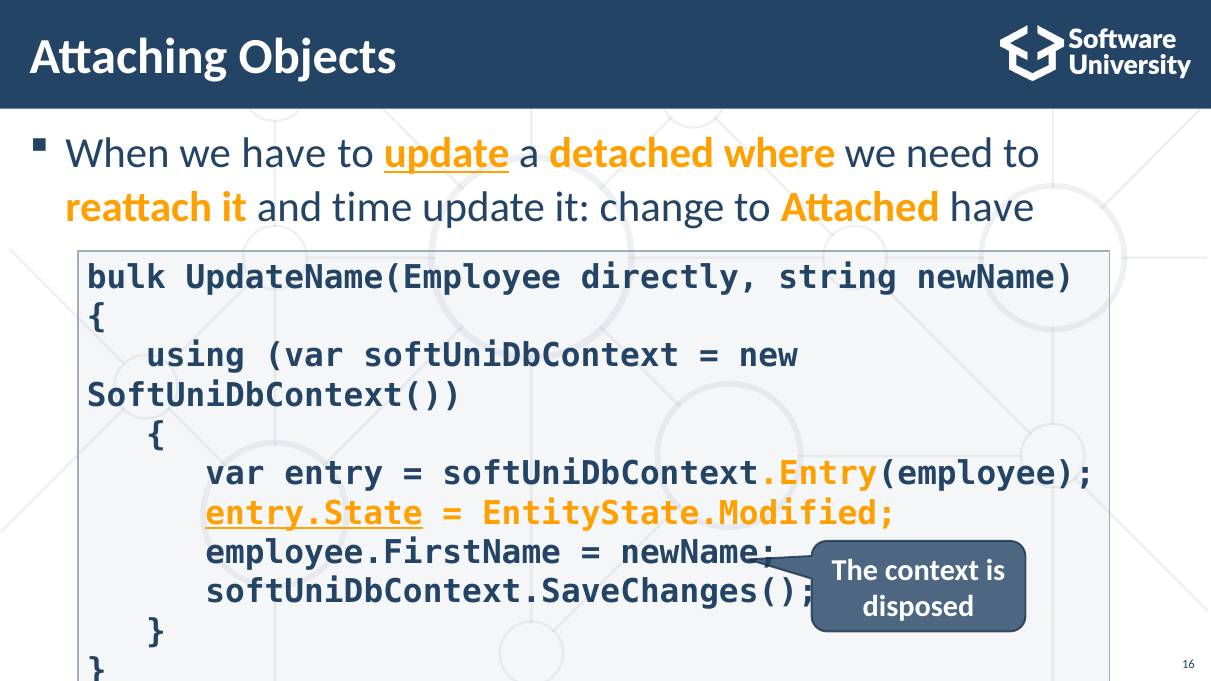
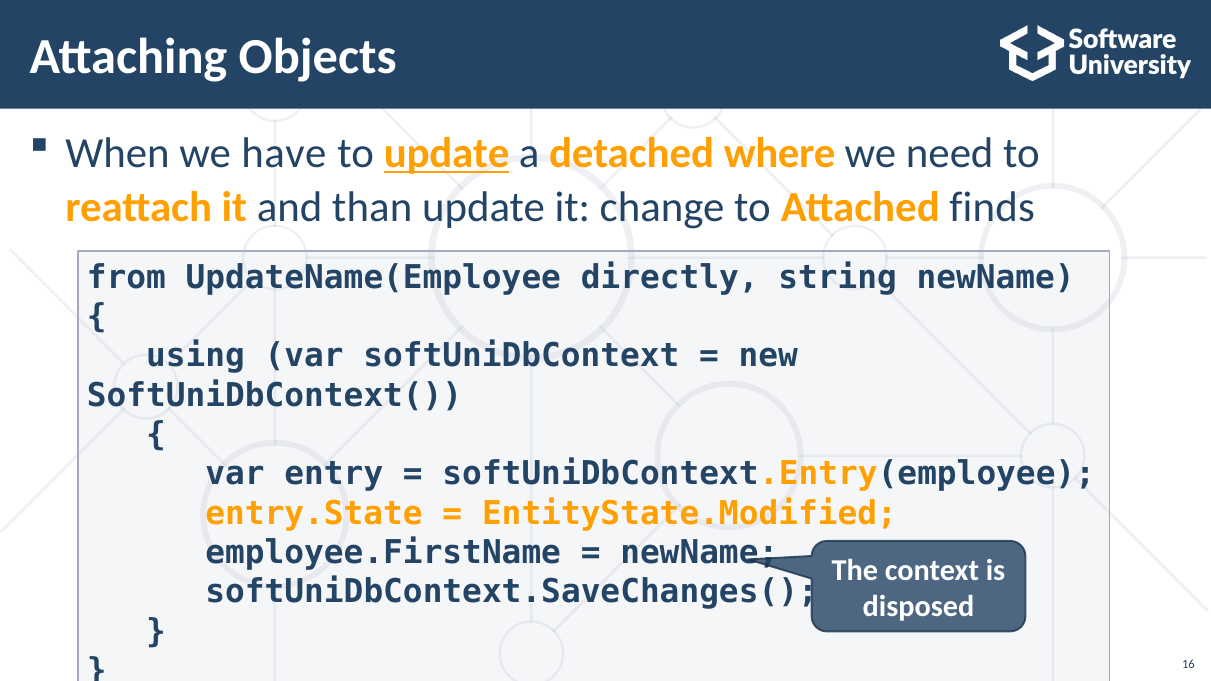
time: time -> than (372, 208)
Attached have: have -> finds (992, 208)
bulk: bulk -> from (126, 278)
entry.State underline: present -> none (314, 514)
